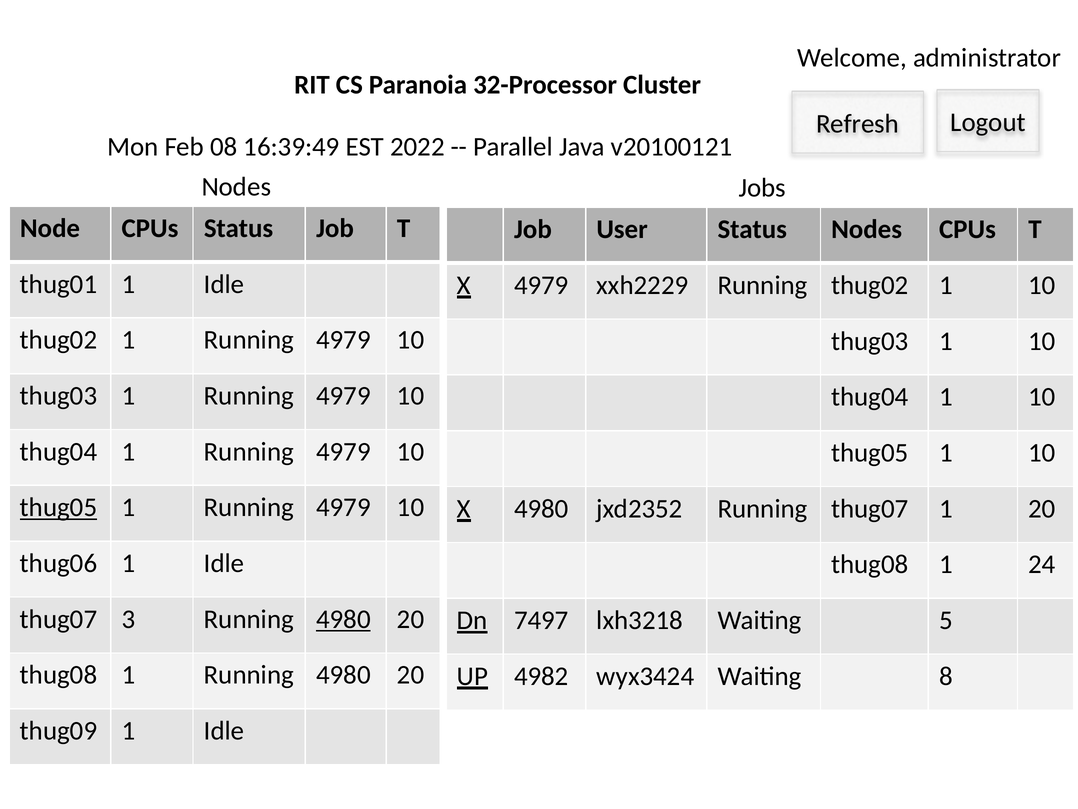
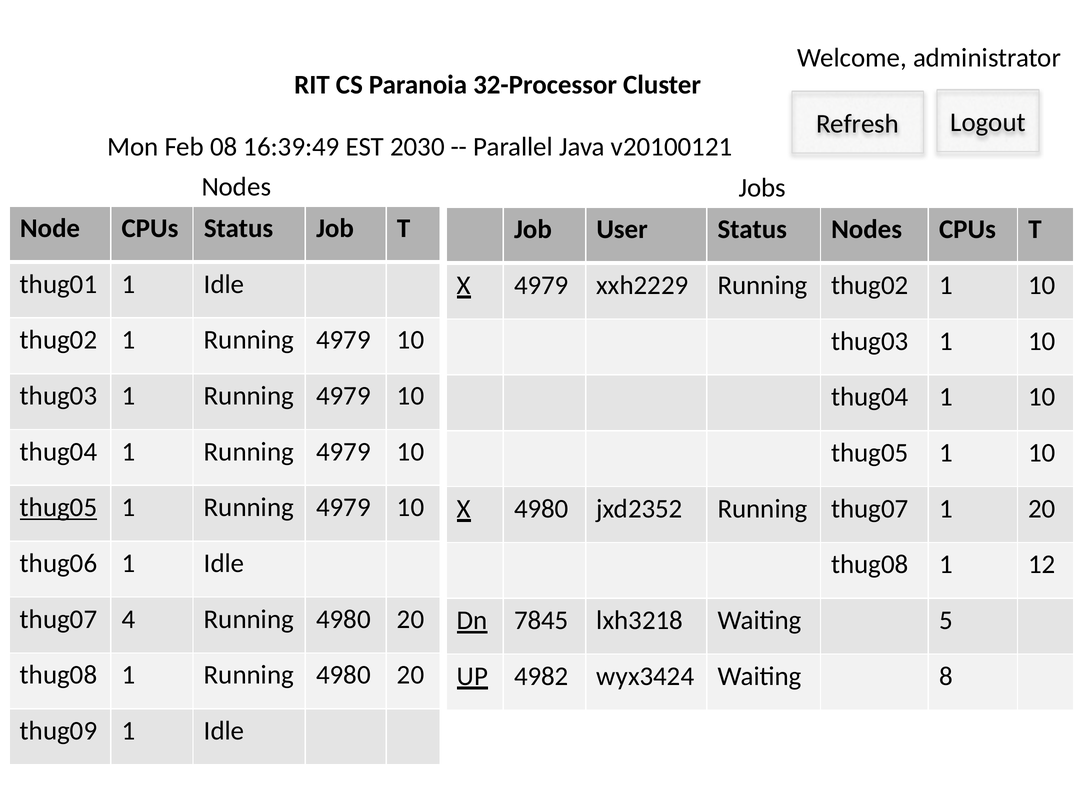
2022: 2022 -> 2030 (417, 147)
24: 24 -> 12 (1042, 564)
3: 3 -> 4 (128, 619)
4980 underline: present -> none (343, 619)
7497: 7497 -> 7845 (541, 620)
